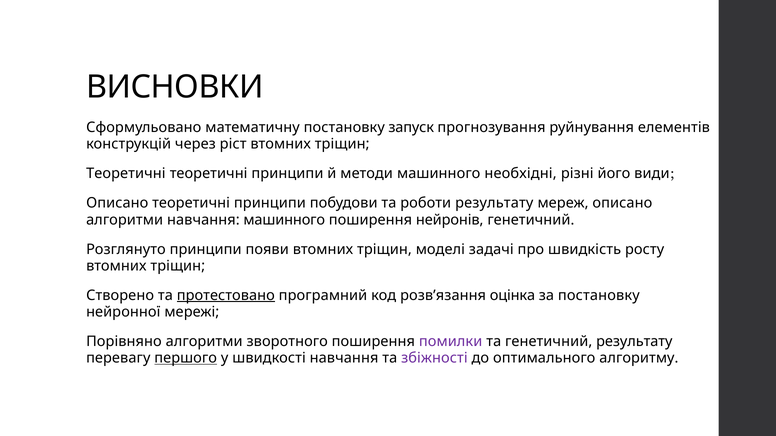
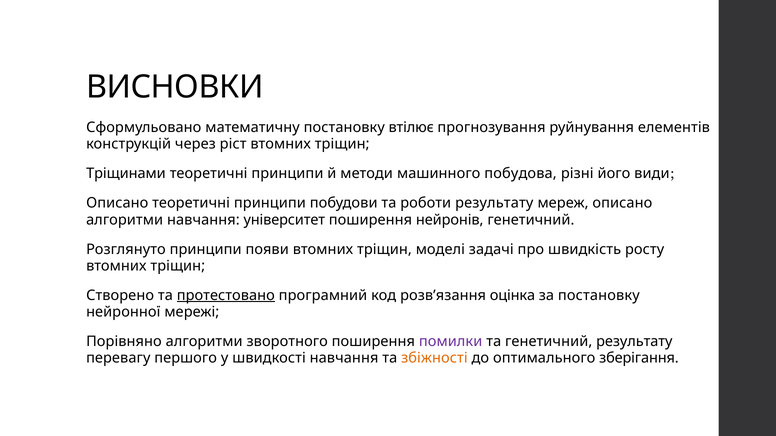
запуск: запуск -> втілює (411, 128)
Теоретичні: Теоретичні -> Тріщинами (126, 174)
необхідні: необхідні -> побудова (521, 174)
навчання машинного: машинного -> університет (284, 220)
першого underline: present -> none (186, 358)
збіжності colour: purple -> orange (434, 358)
алгоритму: алгоритму -> зберігання (639, 358)
